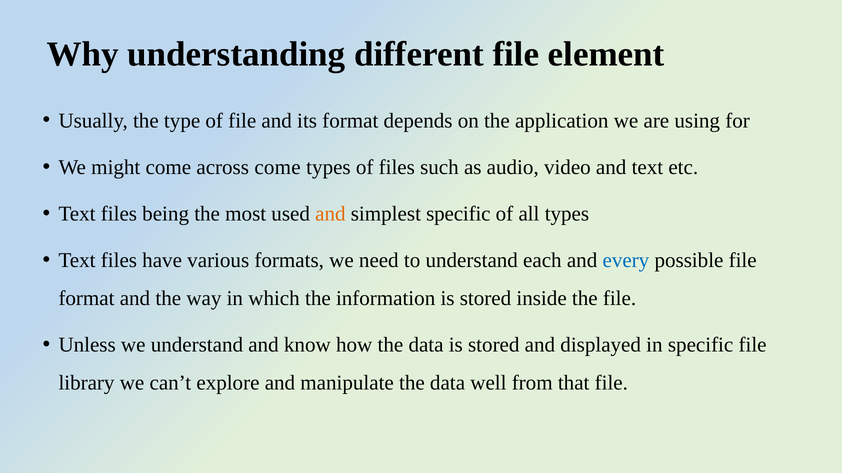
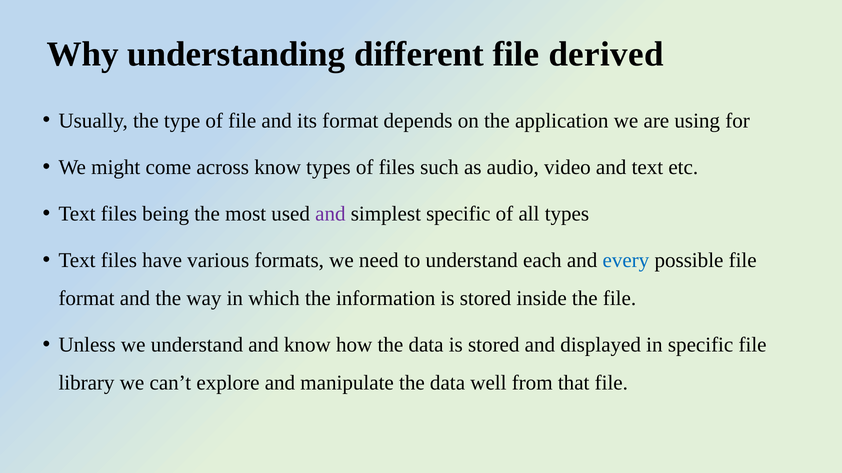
element: element -> derived (606, 54)
across come: come -> know (278, 167)
and colour: orange -> purple (330, 214)
